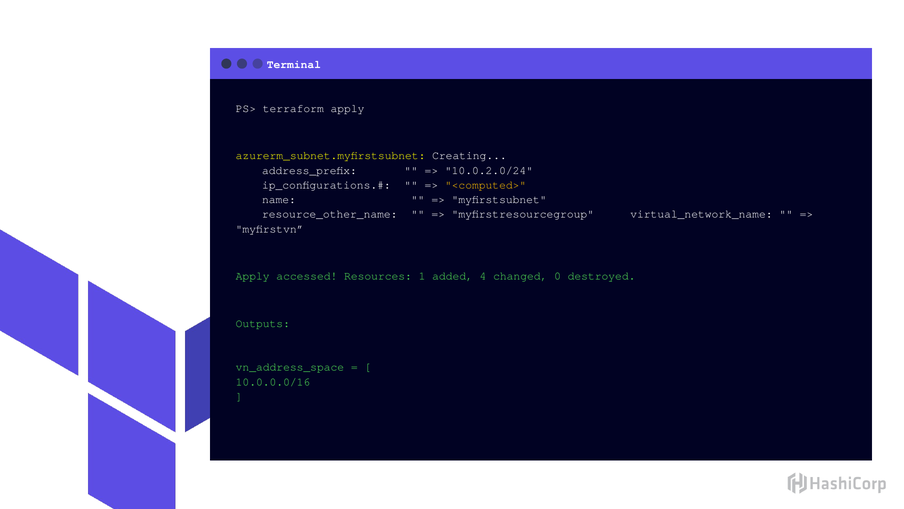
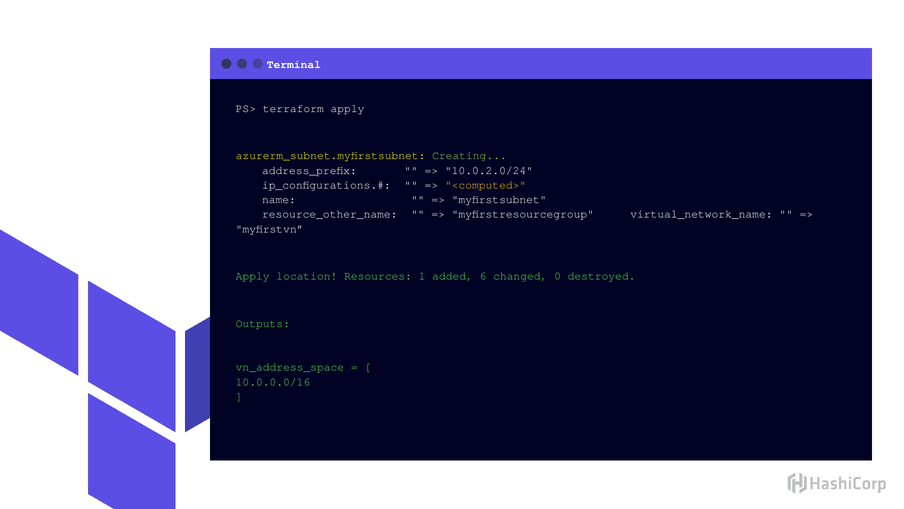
Creating colour: white -> light green (469, 155)
accessed: accessed -> location (307, 276)
4: 4 -> 6 (483, 276)
